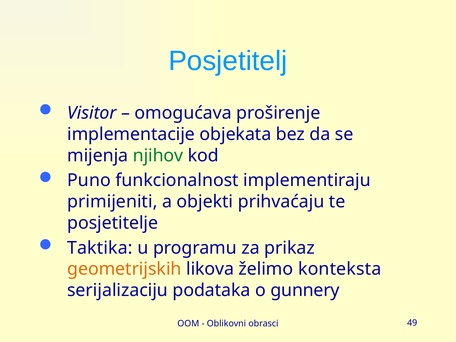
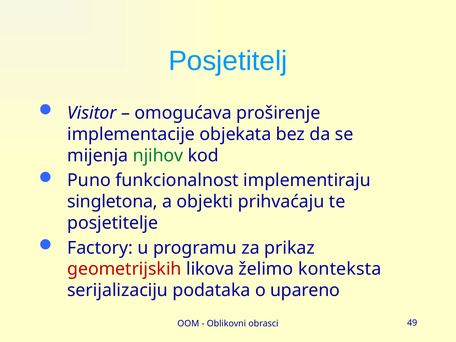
primijeniti: primijeniti -> singletona (112, 202)
Taktika: Taktika -> Factory (100, 248)
geometrijskih colour: orange -> red (124, 269)
gunnery: gunnery -> upareno (305, 290)
